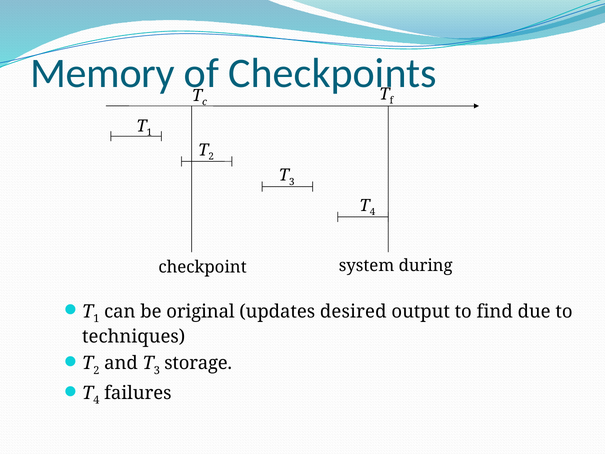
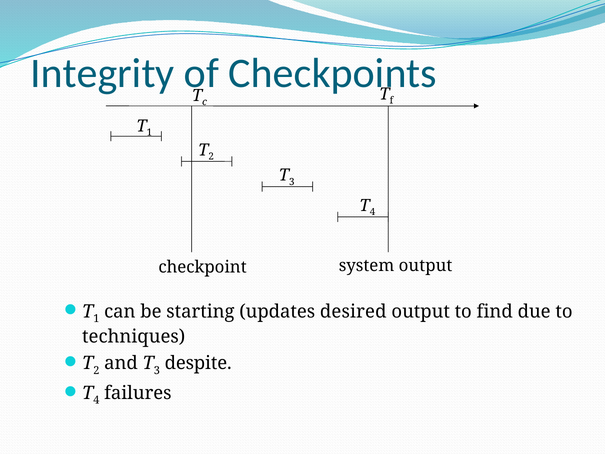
Memory: Memory -> Integrity (102, 74)
system during: during -> output (426, 265)
original: original -> starting (200, 311)
storage: storage -> despite (198, 363)
